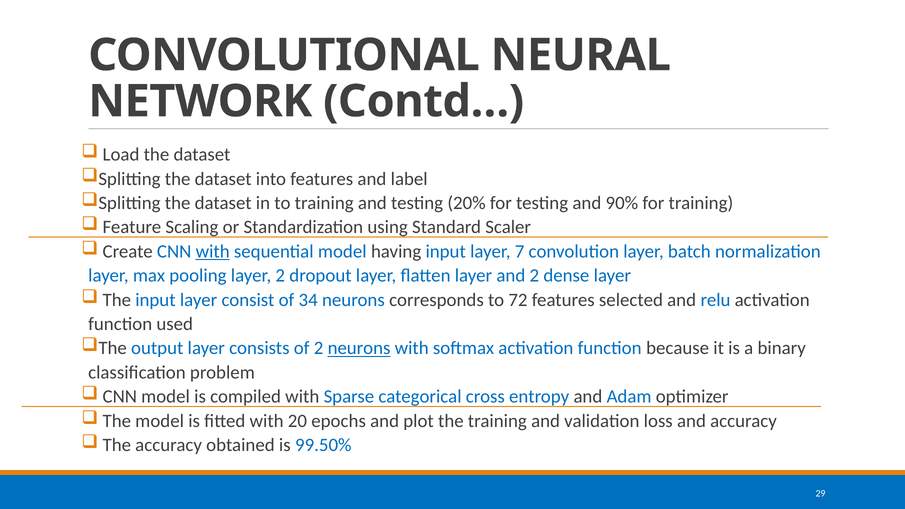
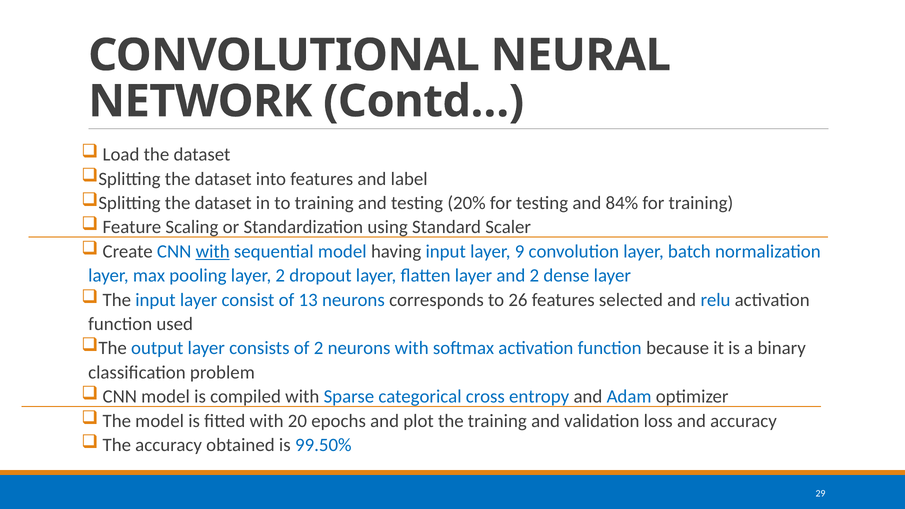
90%: 90% -> 84% (622, 203)
7: 7 -> 9 (520, 251)
34: 34 -> 13 (308, 300)
72: 72 -> 26 (518, 300)
neurons underline: present -> none (359, 348)
